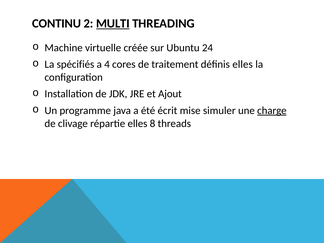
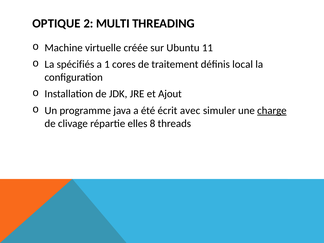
CONTINU: CONTINU -> OPTIQUE (57, 24)
MULTI underline: present -> none (113, 24)
24: 24 -> 11 (207, 48)
4: 4 -> 1 (107, 64)
définis elles: elles -> local (243, 64)
mise: mise -> avec (190, 110)
